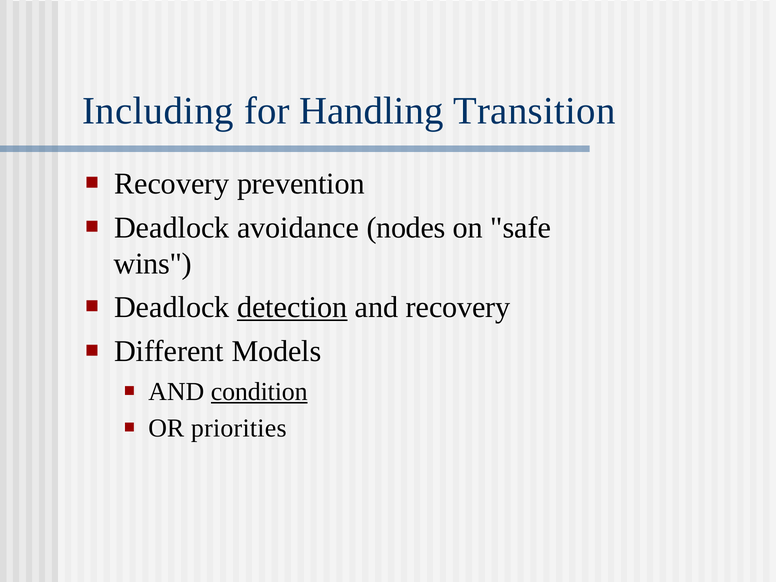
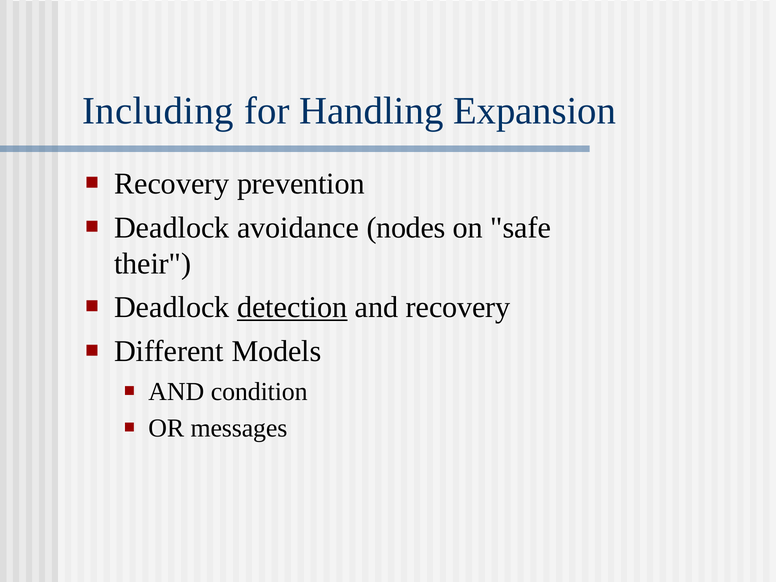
Transition: Transition -> Expansion (535, 111)
wins: wins -> their (153, 264)
condition underline: present -> none (259, 392)
priorities: priorities -> messages (239, 428)
